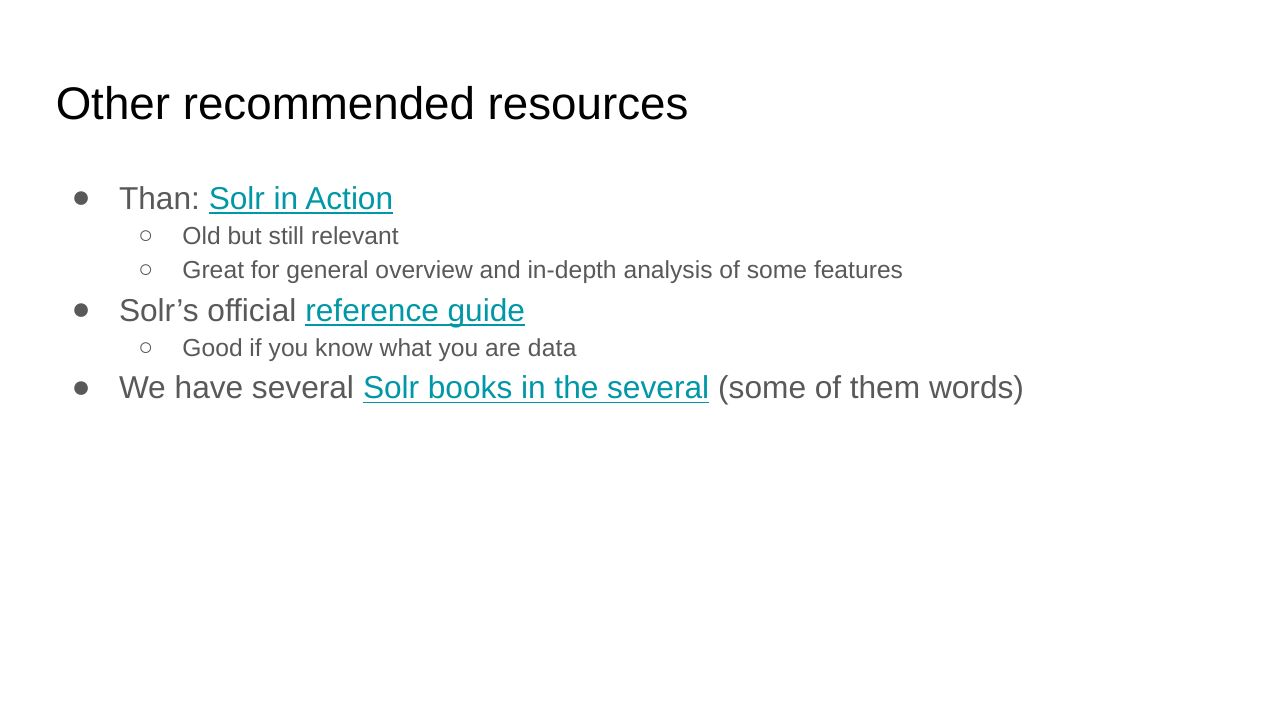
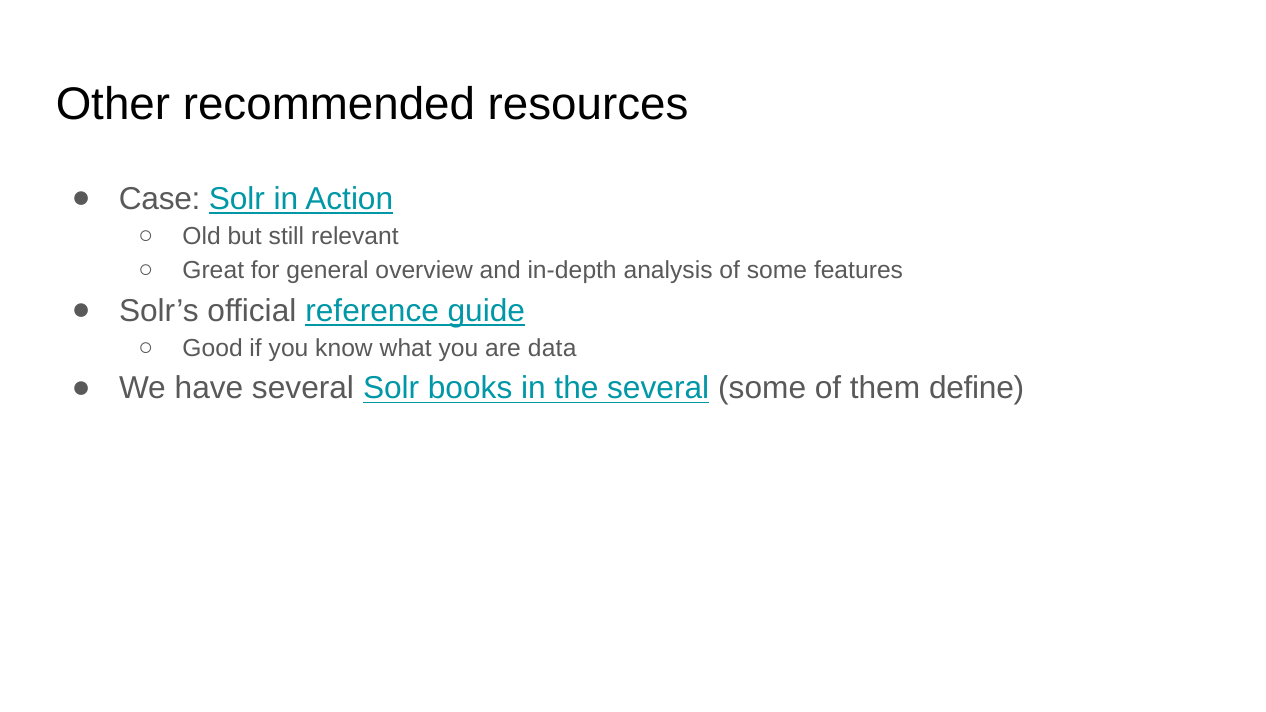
Than: Than -> Case (160, 199)
words: words -> define (977, 389)
